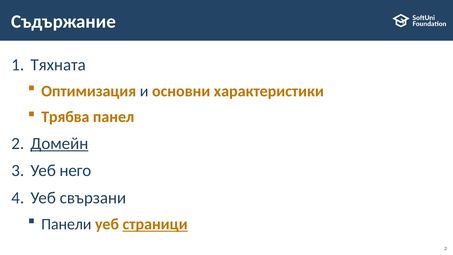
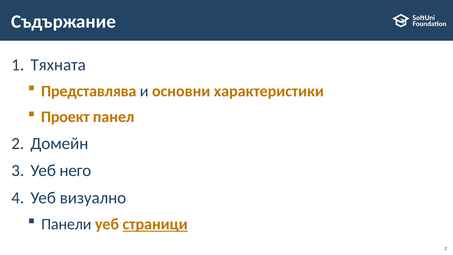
Оптимизация: Оптимизация -> Представлява (89, 91)
Трябва: Трябва -> Проект (65, 117)
Домейн underline: present -> none (59, 143)
свързани: свързани -> визуално (93, 198)
